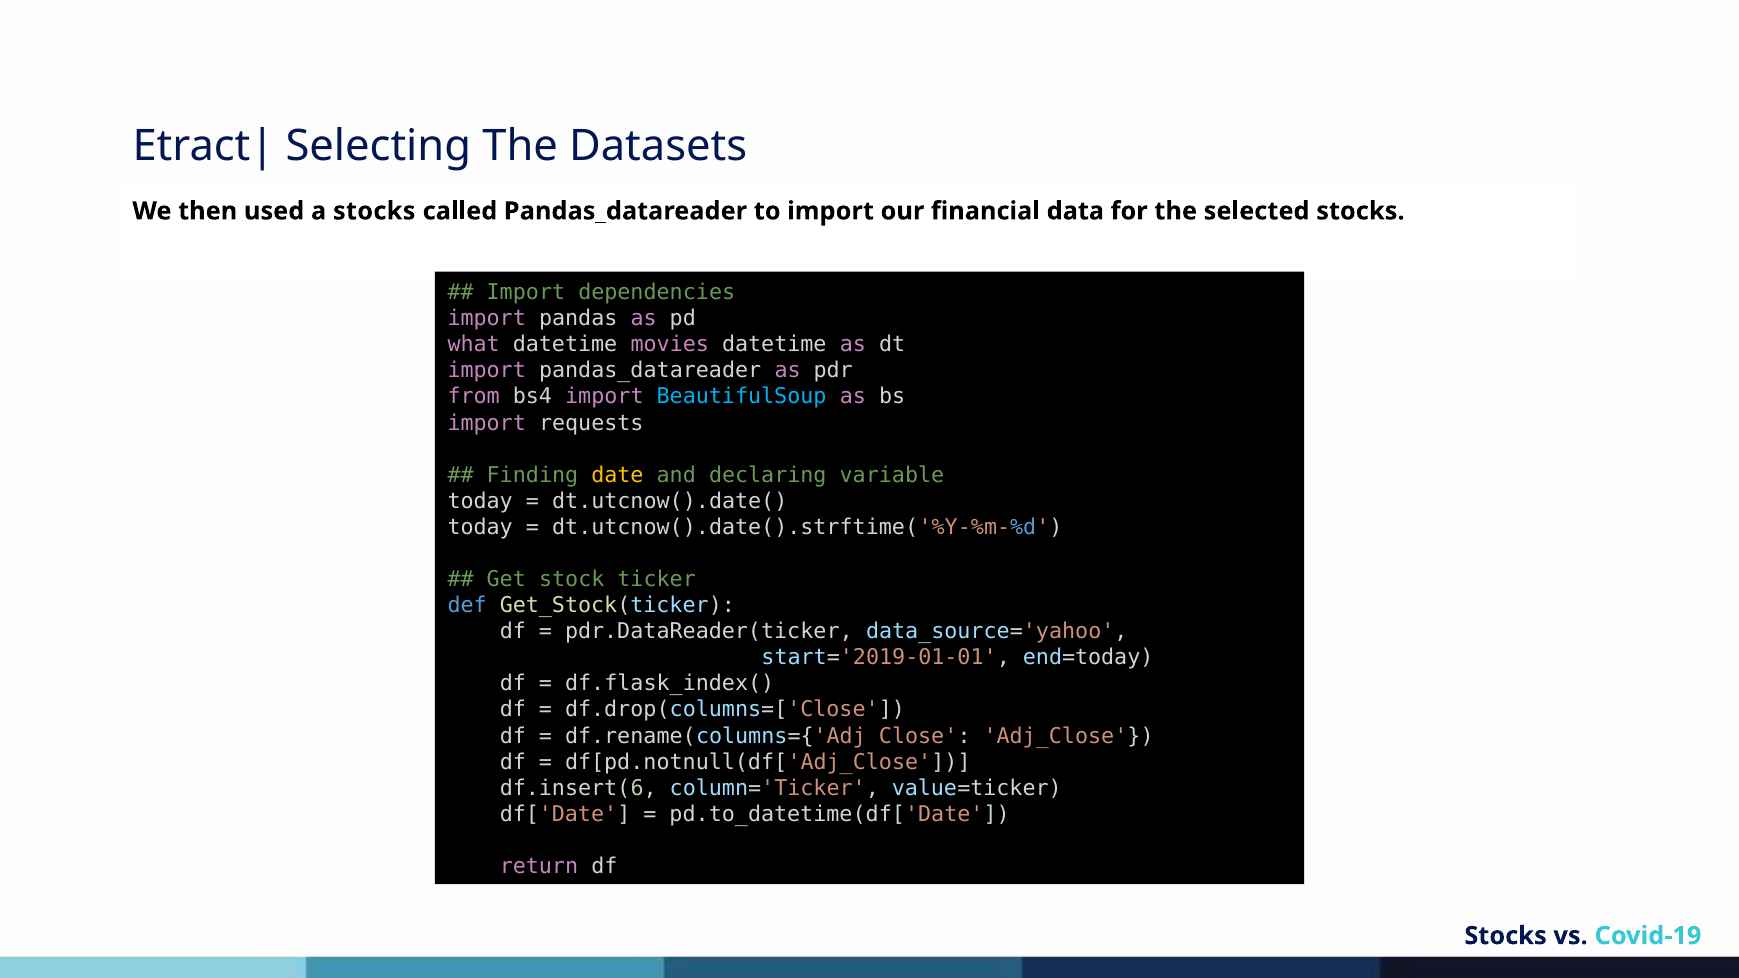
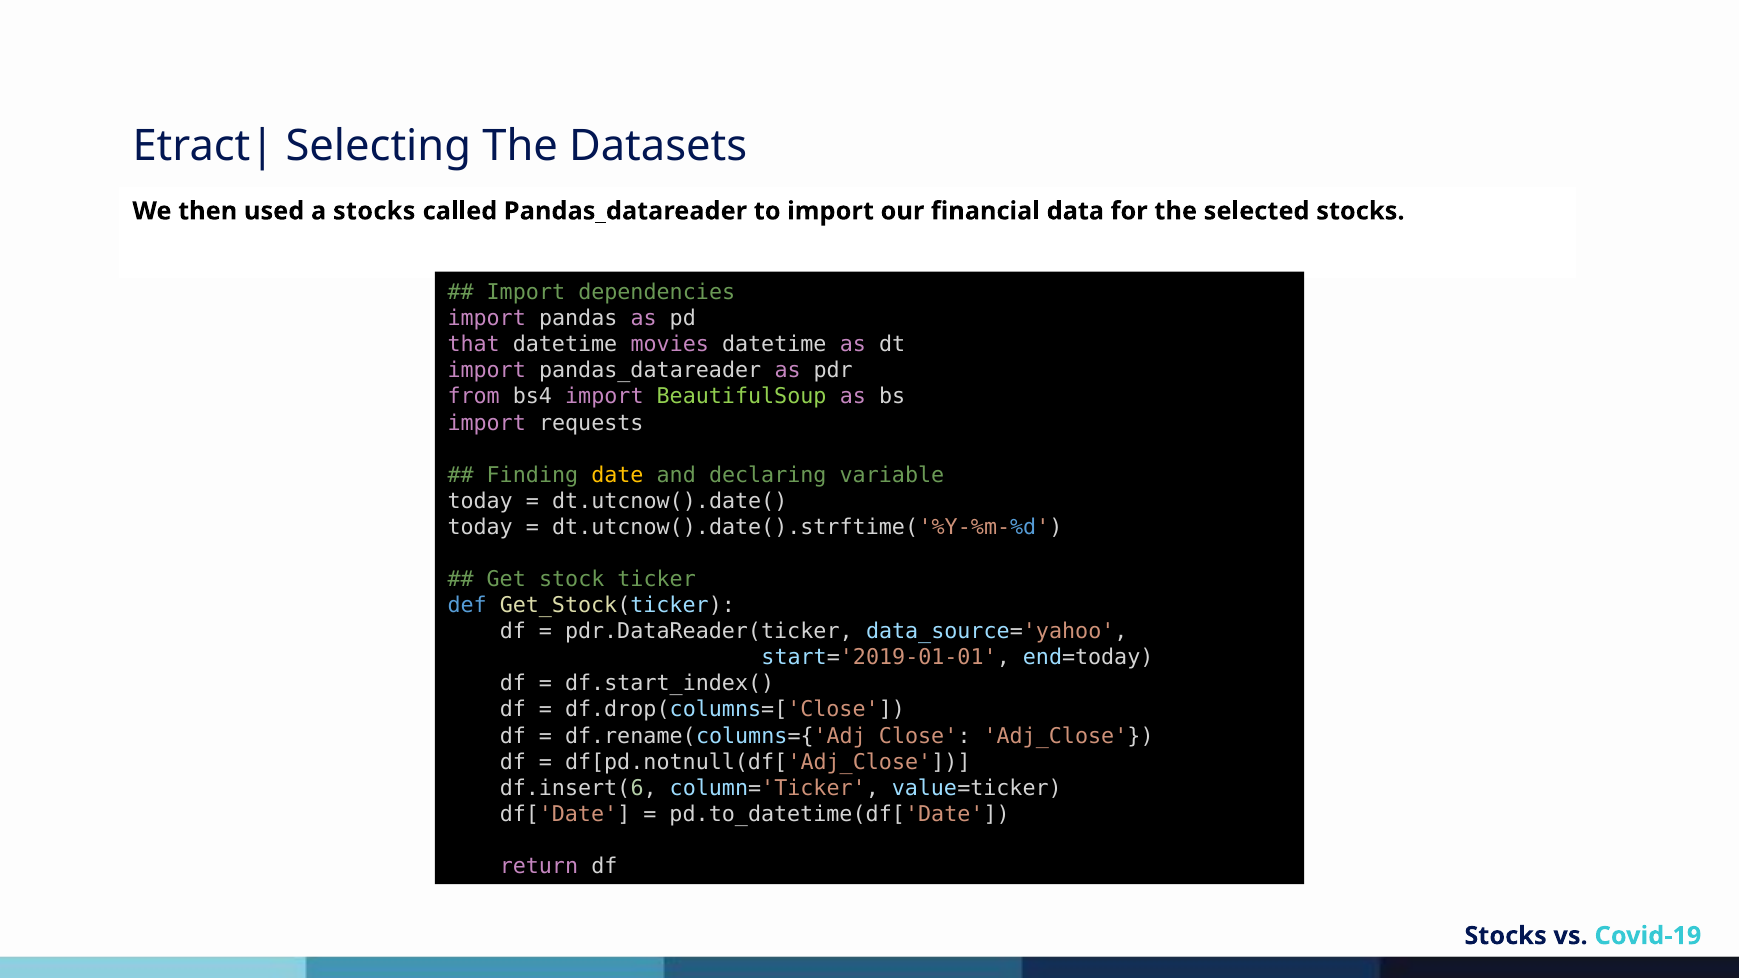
what: what -> that (474, 345)
BeautifulSoup colour: light blue -> light green (742, 397)
df.flask_index(: df.flask_index( -> df.start_index( (670, 684)
